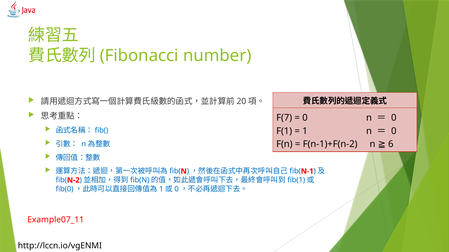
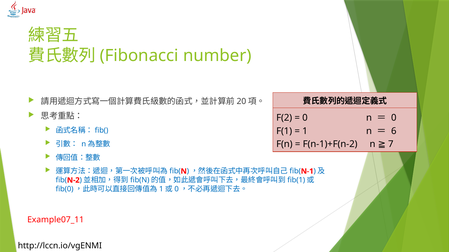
F(7: F(7 -> F(2 (284, 118)
0: 0 -> 6 (394, 131)
6: 6 -> 7 (391, 144)
